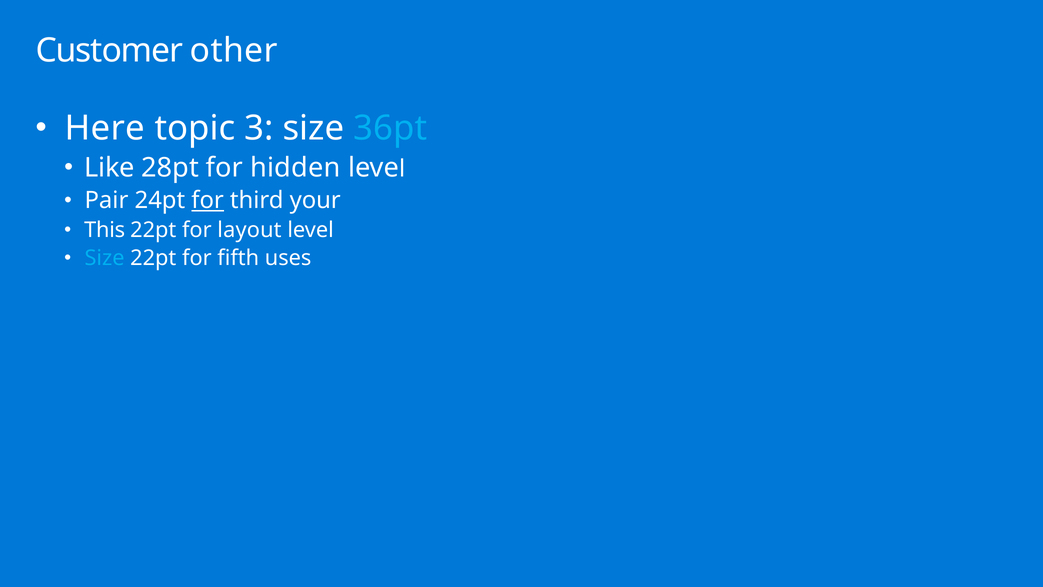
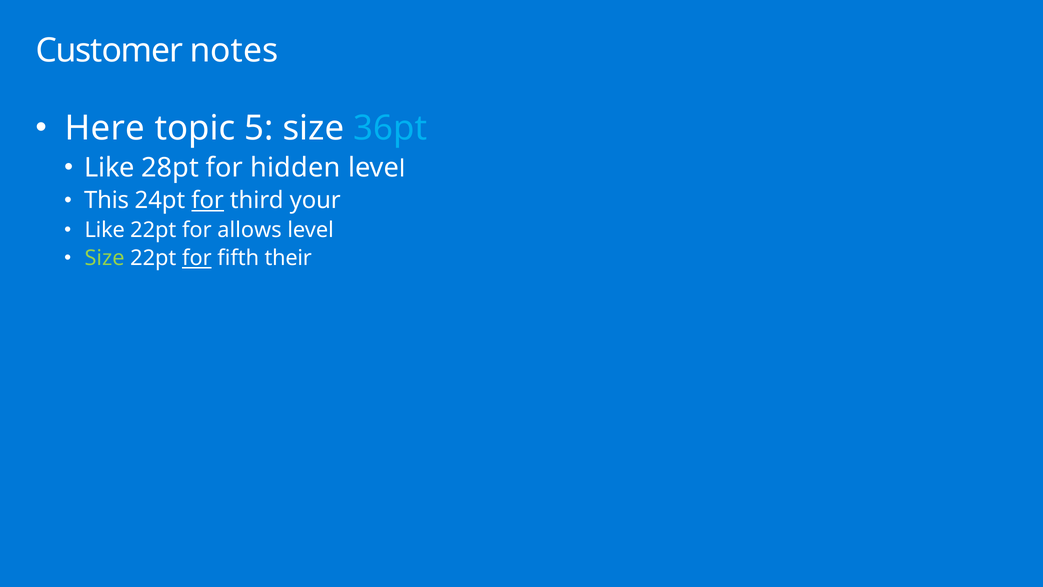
other: other -> notes (234, 51)
3: 3 -> 5 (259, 128)
Pair: Pair -> This (107, 200)
This: This -> Like (105, 230)
layout: layout -> allows (250, 230)
Size colour: light blue -> light green (105, 258)
for underline: none -> present (197, 258)
uses: uses -> their (288, 258)
